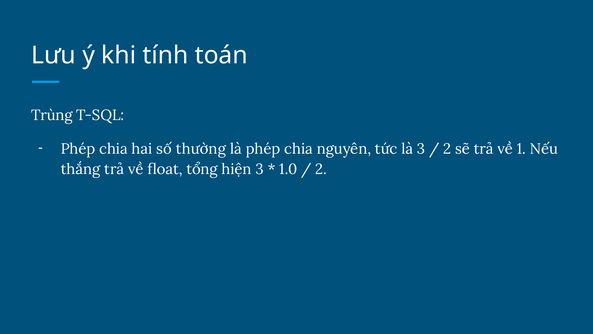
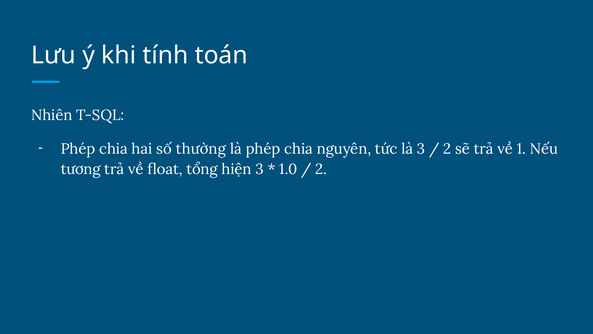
Trùng: Trùng -> Nhiên (52, 115)
thắng: thắng -> tương (81, 169)
